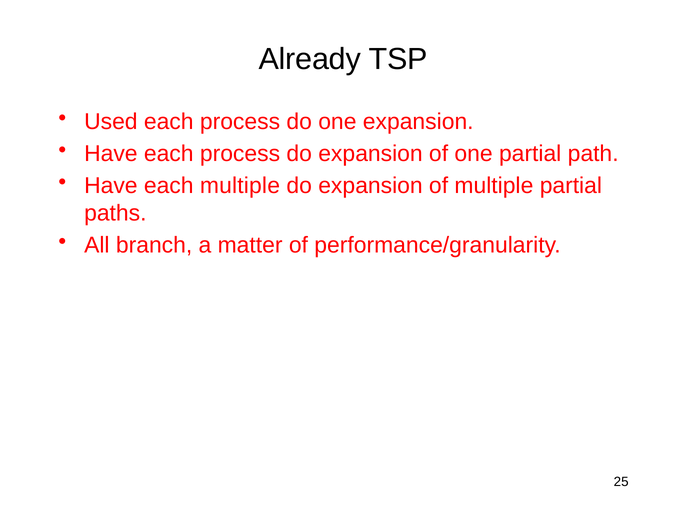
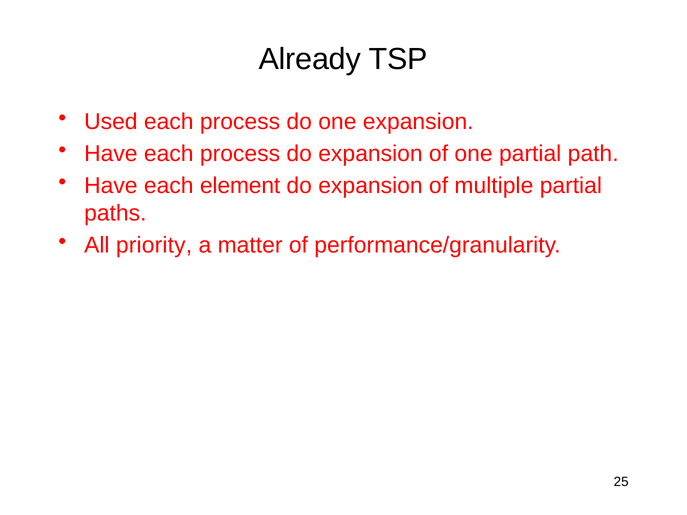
each multiple: multiple -> element (240, 186)
branch: branch -> priority (154, 245)
